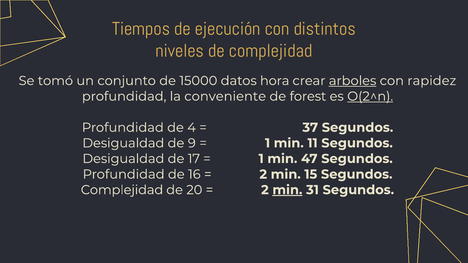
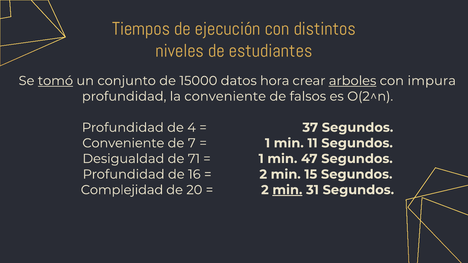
de complejidad: complejidad -> estudiantes (271, 51)
tomó underline: none -> present (55, 81)
rapidez: rapidez -> impura (432, 81)
forest: forest -> falsos (308, 96)
O(2^n underline: present -> none (370, 96)
Desigualdad: Desigualdad -> Conveniente (123, 143)
9: 9 -> 7 (192, 143)
17: 17 -> 71 (194, 159)
